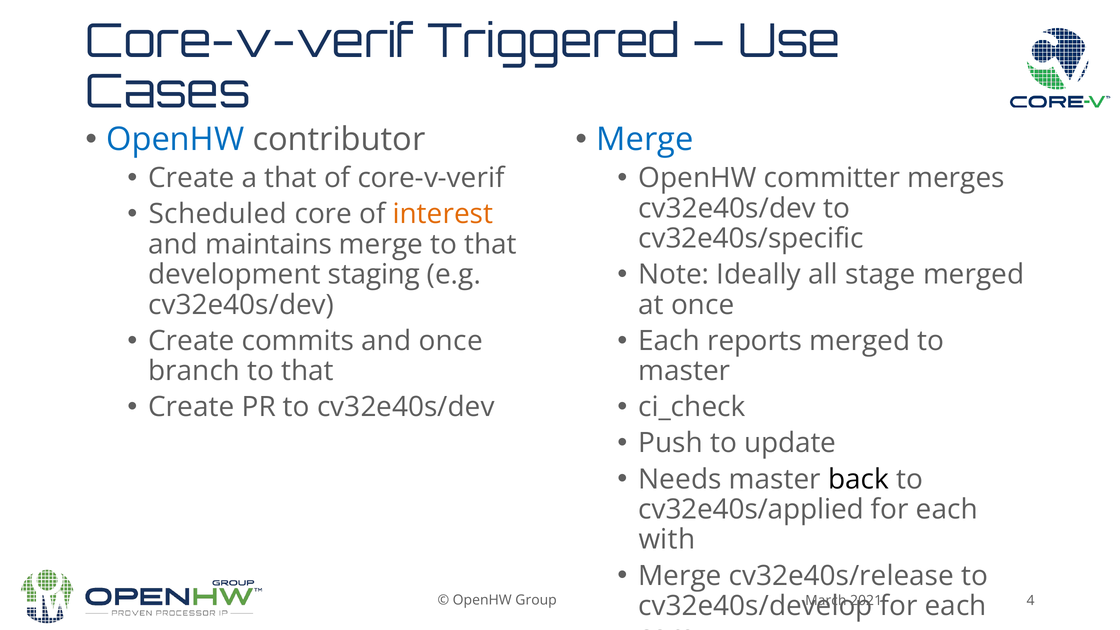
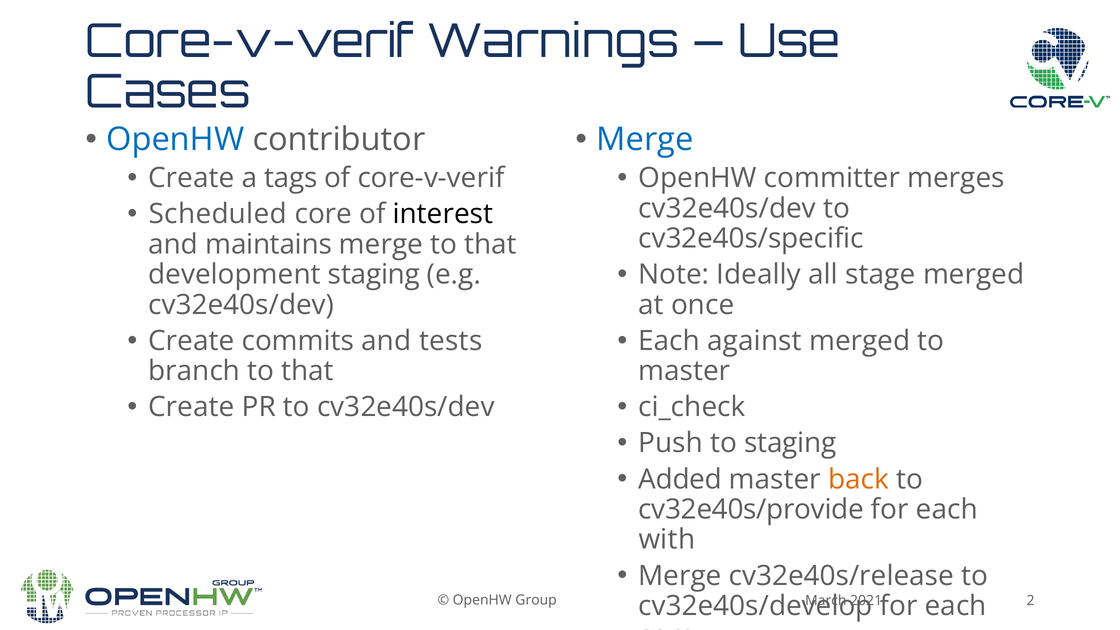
Triggered: Triggered -> Warnings (553, 42)
a that: that -> tags (291, 178)
interest colour: orange -> black (443, 214)
and once: once -> tests (451, 341)
reports: reports -> against (754, 341)
to update: update -> staging (790, 443)
Needs: Needs -> Added (680, 479)
back colour: black -> orange (858, 479)
cv32e40s/applied: cv32e40s/applied -> cv32e40s/provide (751, 510)
4: 4 -> 2 (1031, 601)
